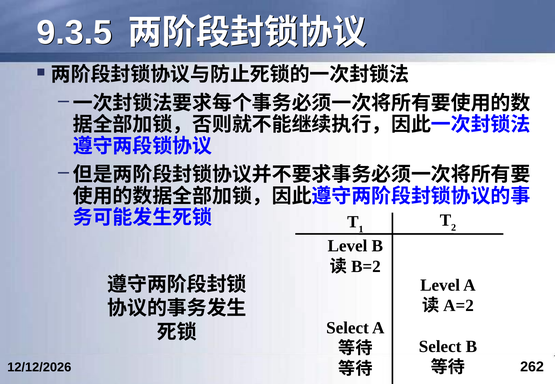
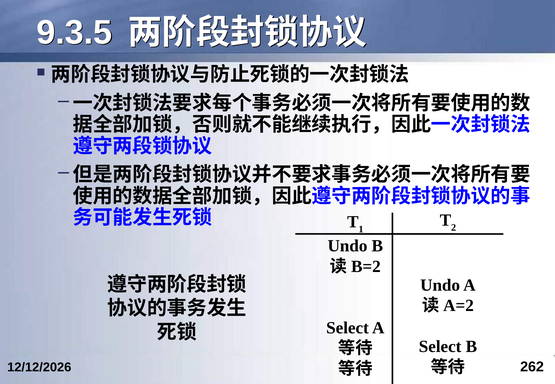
Level: Level -> Undo (348, 246)
Level: Level -> Undo (440, 285)
